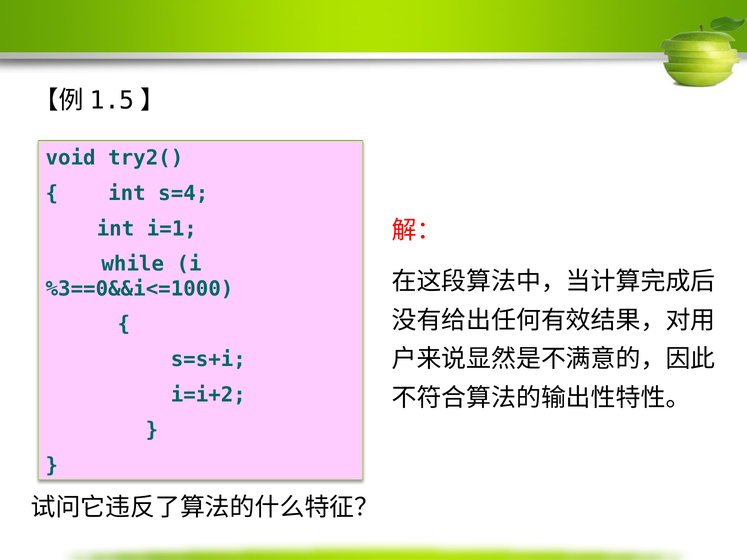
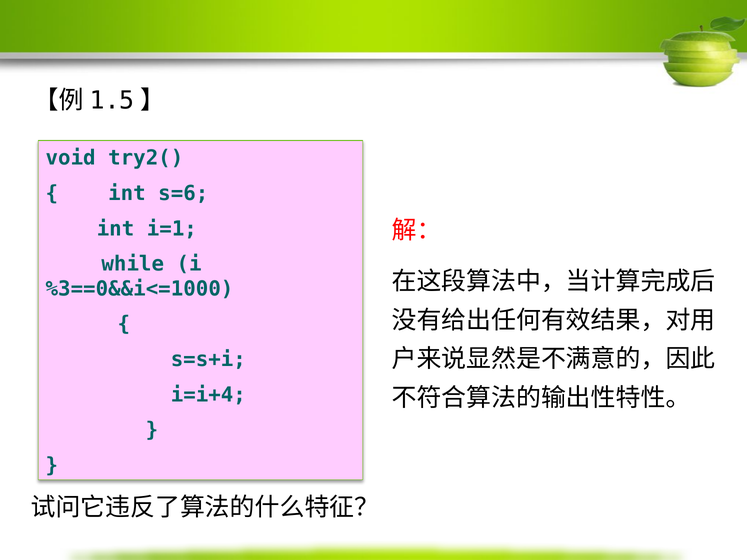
s=4: s=4 -> s=6 (183, 193)
i=i+2: i=i+2 -> i=i+4 (208, 395)
